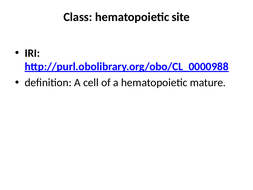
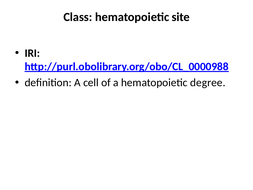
mature: mature -> degree (208, 83)
